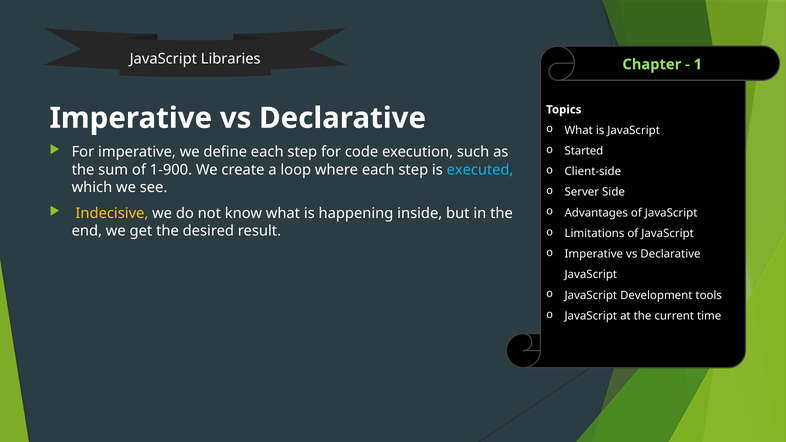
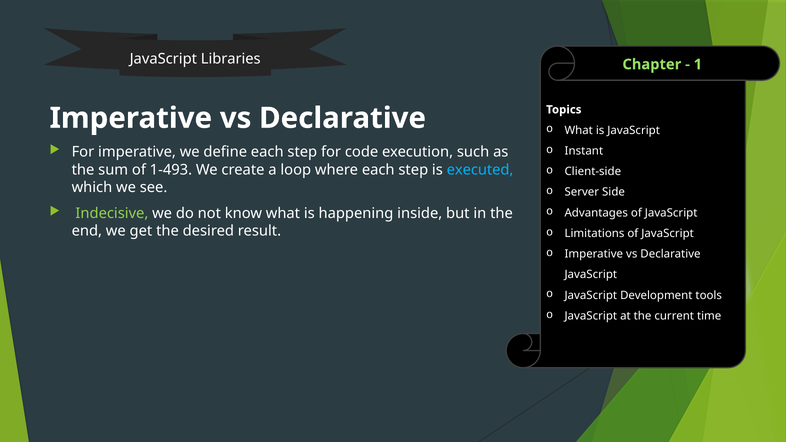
Started: Started -> Instant (584, 151)
1-900: 1-900 -> 1-493 (171, 170)
Indecisive colour: yellow -> light green (112, 213)
